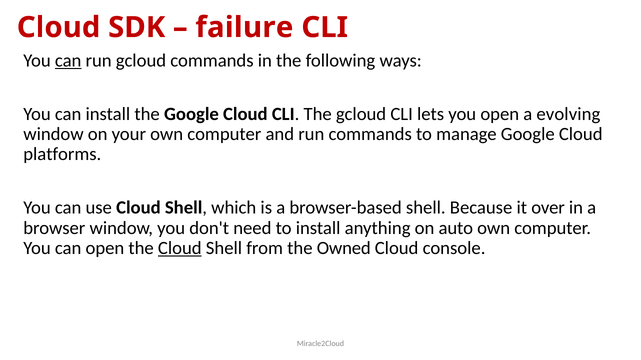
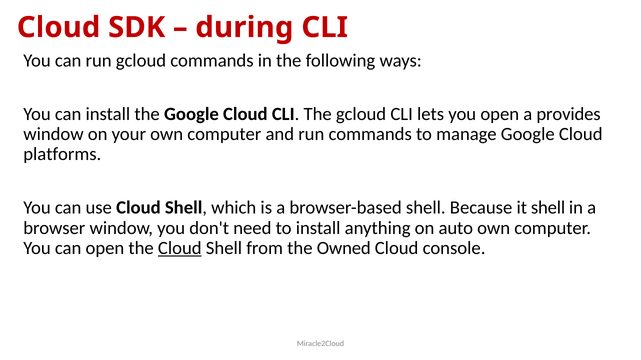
failure: failure -> during (244, 27)
can underline: present -> none (68, 60)
evolving: evolving -> provides (569, 114)
it over: over -> shell (548, 208)
